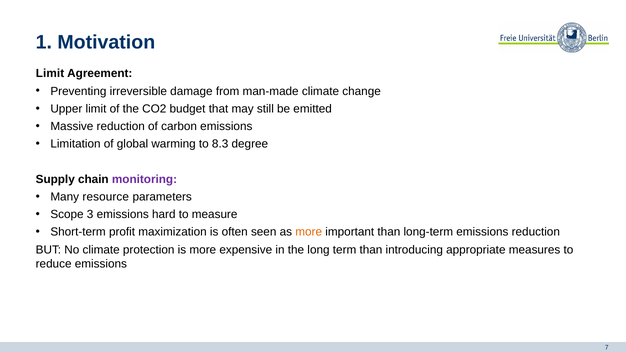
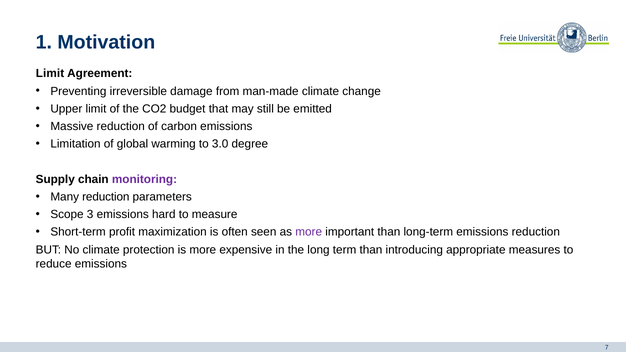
8.3: 8.3 -> 3.0 (220, 144)
Many resource: resource -> reduction (106, 197)
more colour: orange -> purple (309, 232)
